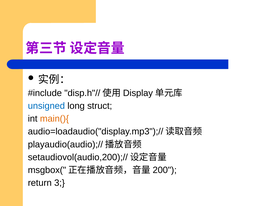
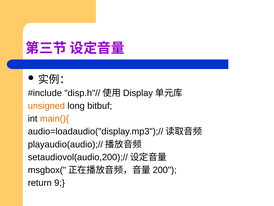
unsigned colour: blue -> orange (46, 106)
struct: struct -> bitbuf (100, 106)
3: 3 -> 9 (60, 182)
